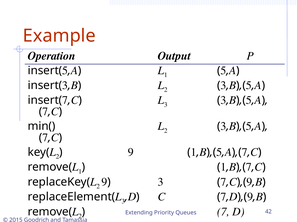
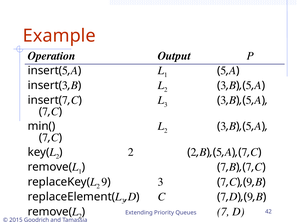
9: 9 -> 2 (131, 153)
1: 1 -> 2 (194, 153)
1: 1 -> 7 (223, 168)
